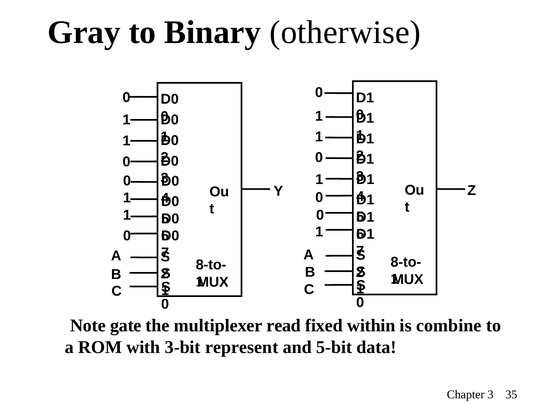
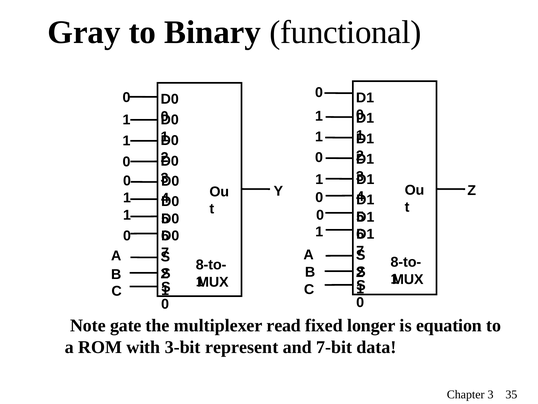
otherwise: otherwise -> functional (345, 32)
within: within -> longer (371, 325)
combine: combine -> equation (449, 325)
5-bit: 5-bit -> 7-bit (334, 347)
